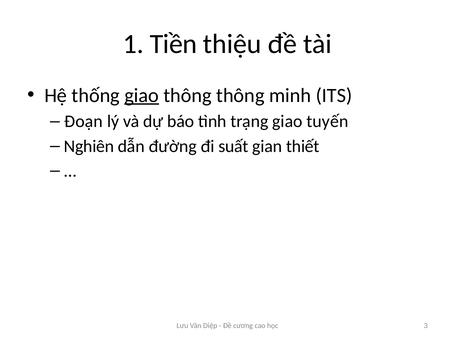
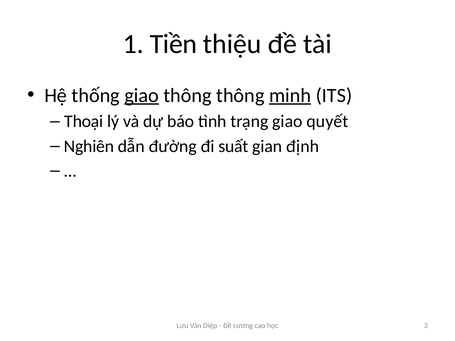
minh underline: none -> present (290, 95)
Đoạn: Đoạn -> Thoại (84, 122)
tuyến: tuyến -> quyết (327, 122)
thiết: thiết -> định (303, 146)
